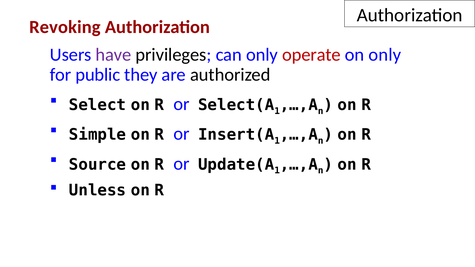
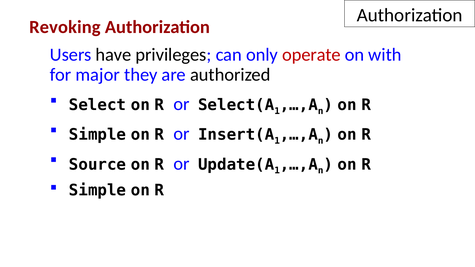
have colour: purple -> black (113, 55)
on only: only -> with (385, 55)
public: public -> major (98, 75)
Unless: Unless -> Simple (98, 191)
